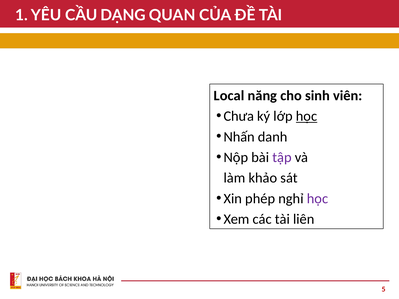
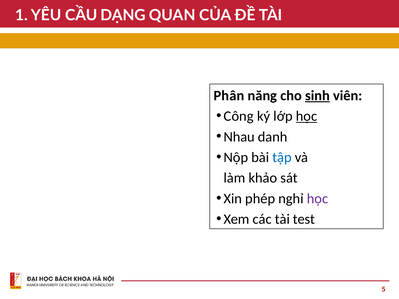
Local: Local -> Phân (229, 96)
sinh underline: none -> present (317, 96)
Chưa: Chưa -> Công (239, 116)
Nhấn: Nhấn -> Nhau (239, 137)
tập colour: purple -> blue (282, 158)
liên: liên -> test (304, 219)
